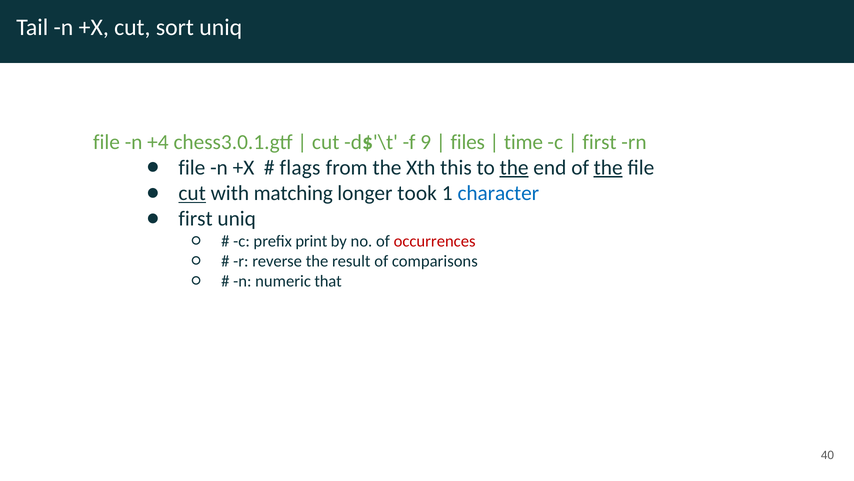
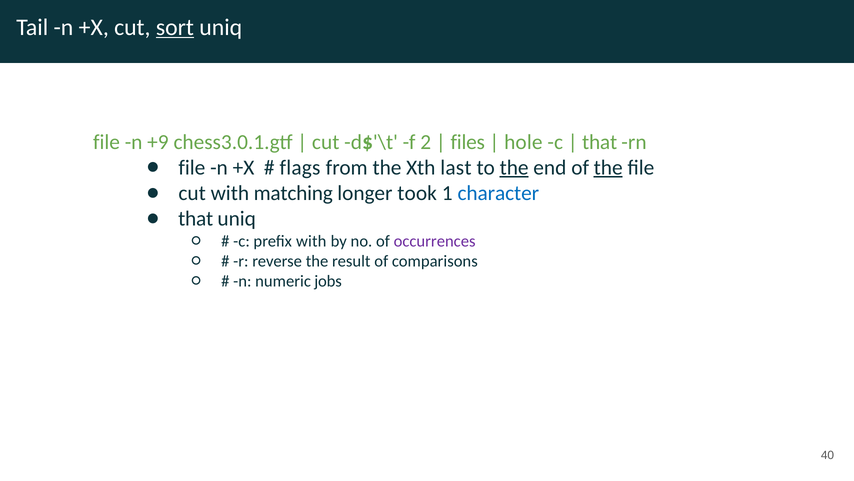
sort underline: none -> present (175, 27)
+4: +4 -> +9 (158, 142)
9: 9 -> 2 (426, 142)
time: time -> hole (523, 142)
first: first -> that (600, 142)
this: this -> last (456, 167)
cut underline: present -> none (192, 193)
first: first -> that (196, 219)
prefix print: print -> with (311, 241)
occurrences colour: red -> purple (435, 241)
that: that -> jobs (328, 281)
